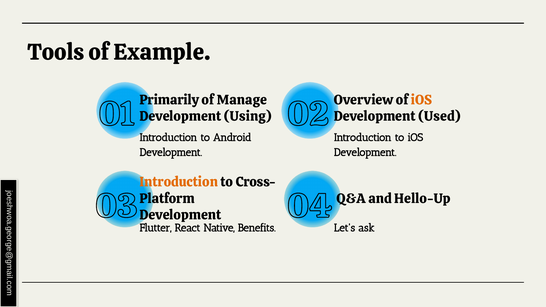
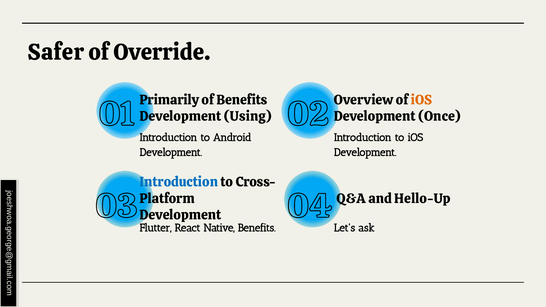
Tools: Tools -> Safer (56, 52)
Example: Example -> Override (162, 52)
of Manage: Manage -> Benefits (242, 100)
Used: Used -> Once (440, 116)
Introduction colour: orange -> blue (179, 182)
